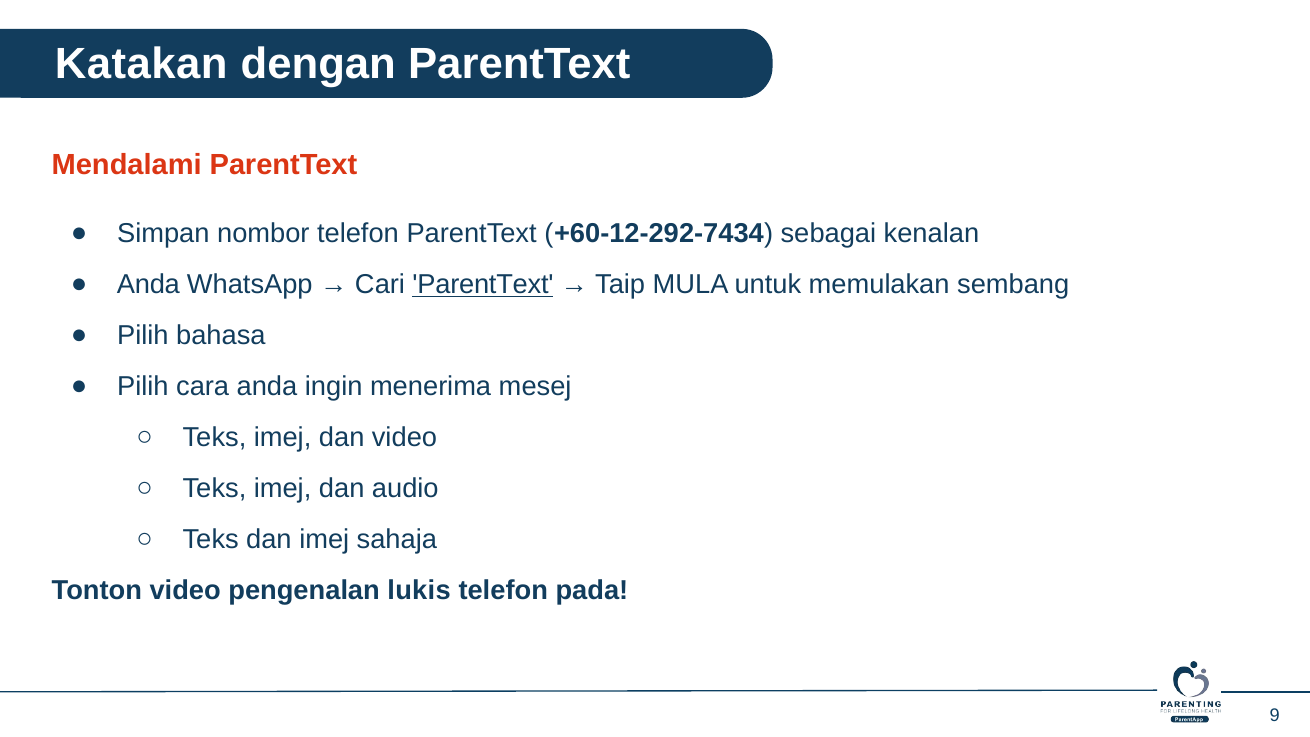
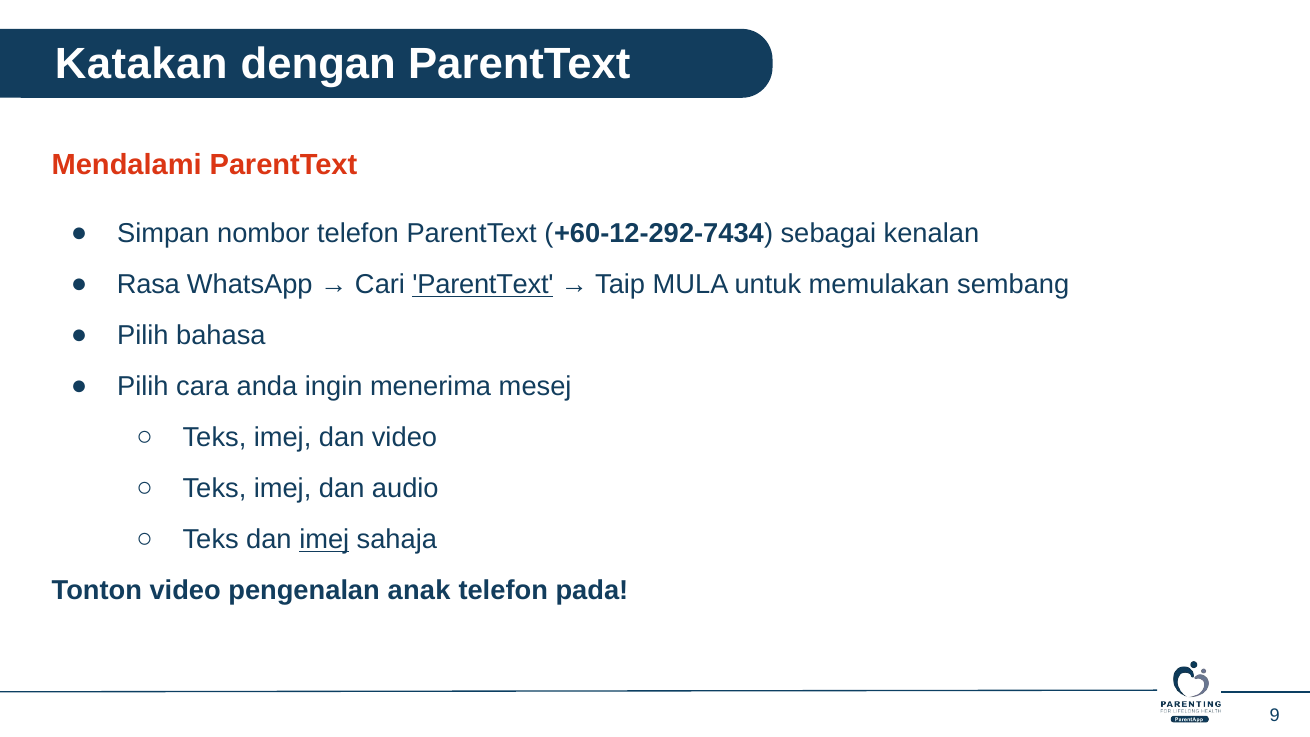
Anda: Anda -> Rasa (148, 285)
imej underline: none -> present (324, 540)
lukis: lukis -> anak (419, 591)
